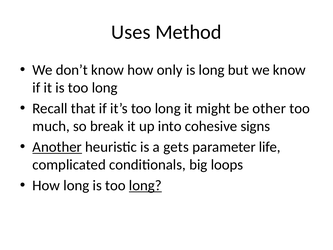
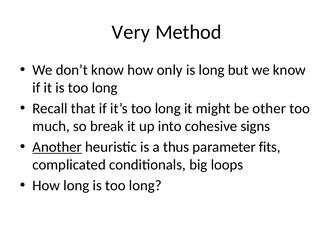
Uses: Uses -> Very (131, 32)
gets: gets -> thus (176, 147)
life: life -> fits (270, 147)
long underline: present -> none (145, 185)
